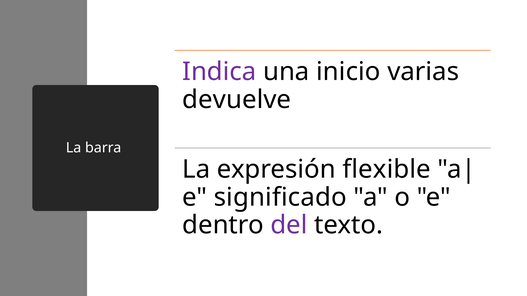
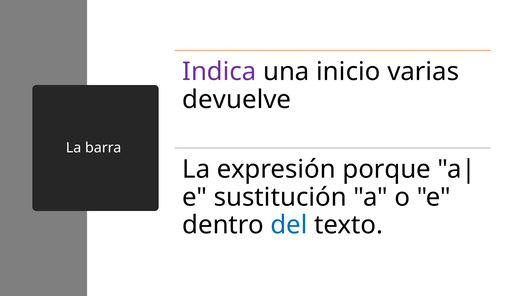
flexible: flexible -> porque (387, 170)
significado: significado -> sustitución (280, 198)
del colour: purple -> blue (289, 225)
